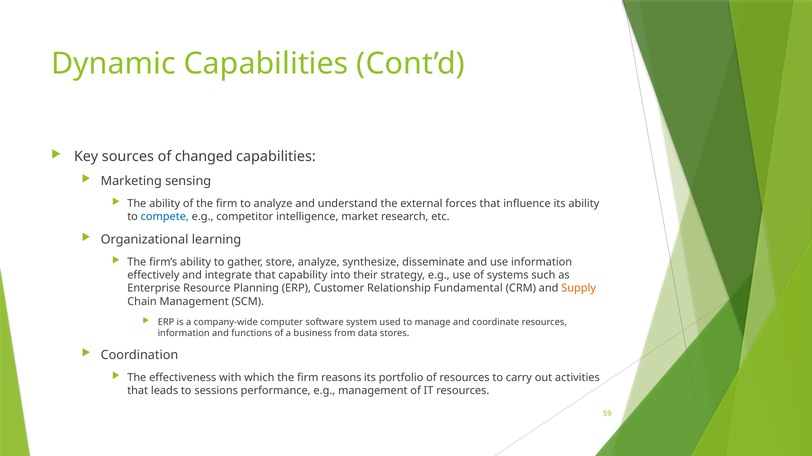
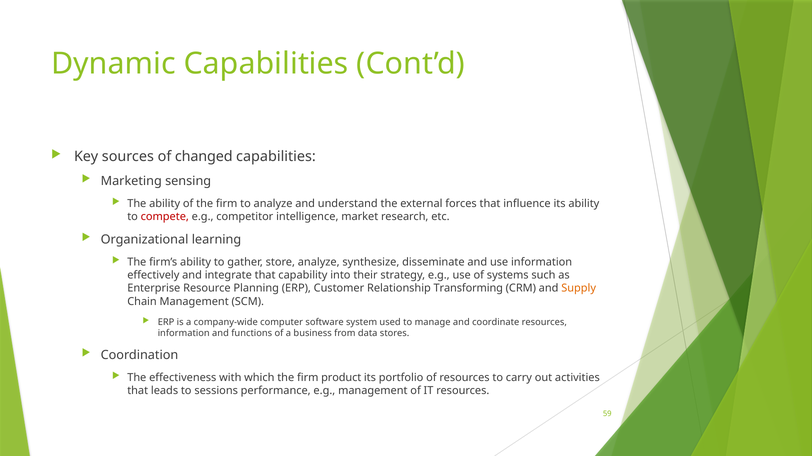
compete colour: blue -> red (165, 217)
Fundamental: Fundamental -> Transforming (468, 289)
reasons: reasons -> product (341, 378)
